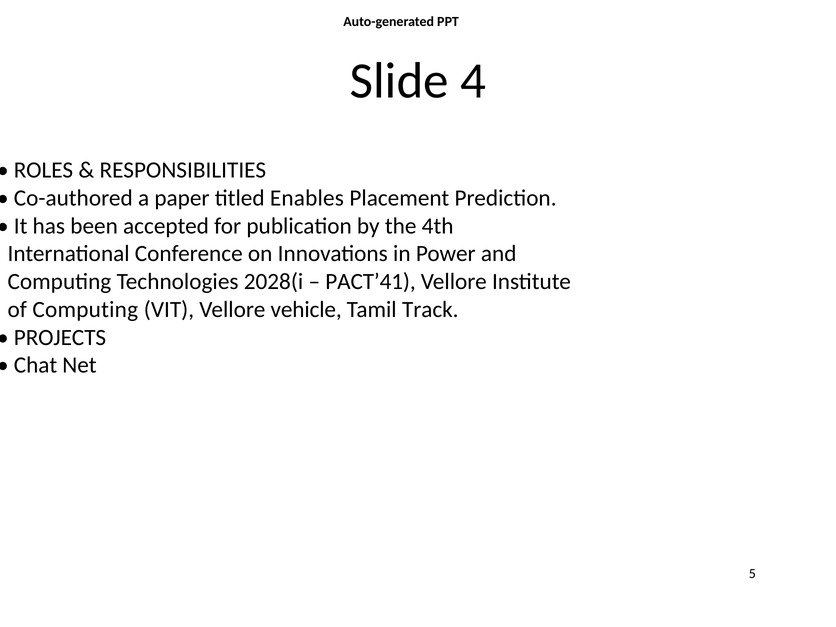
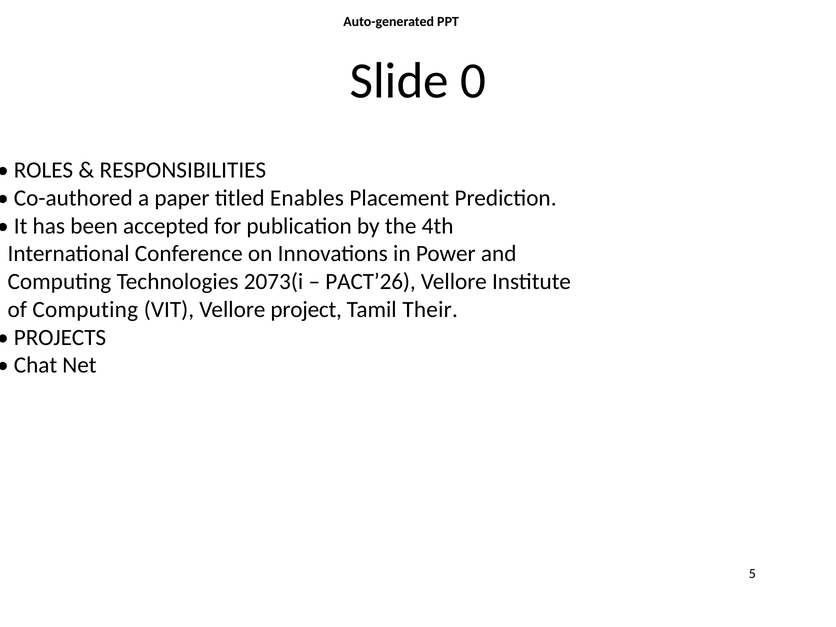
4: 4 -> 0 (473, 81)
2028(i: 2028(i -> 2073(i (274, 282)
PACT’41: PACT’41 -> PACT’26 (371, 282)
vehicle: vehicle -> project (306, 310)
Track: Track -> Their (430, 310)
